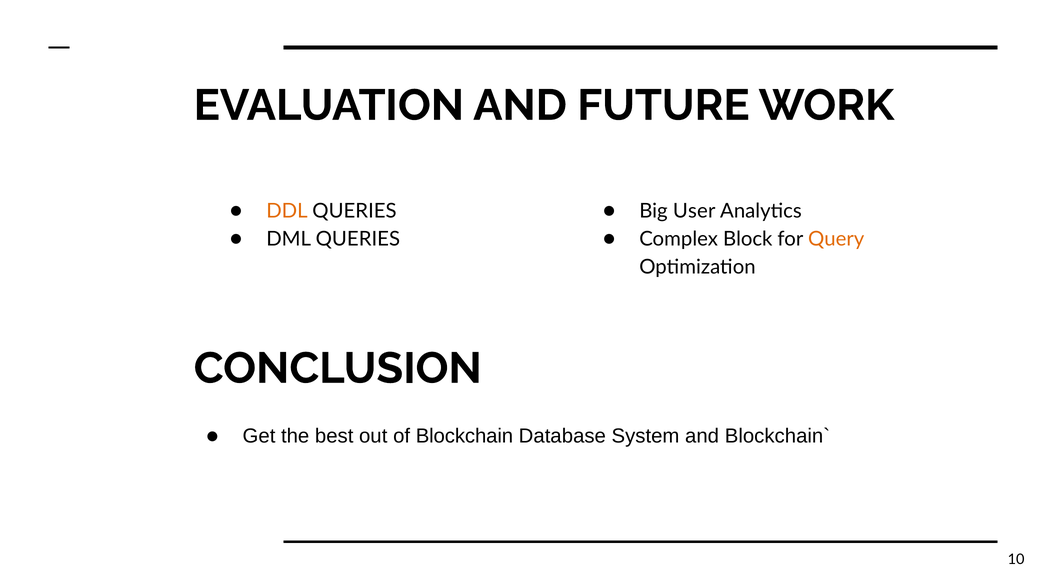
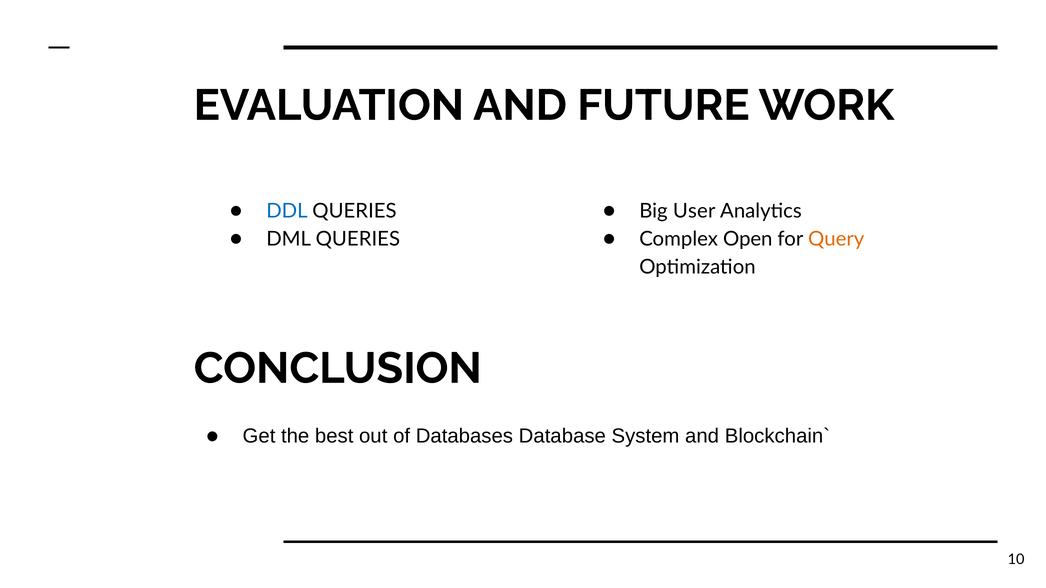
DDL colour: orange -> blue (287, 211)
Block: Block -> Open (748, 239)
Blockchain: Blockchain -> Databases (464, 437)
